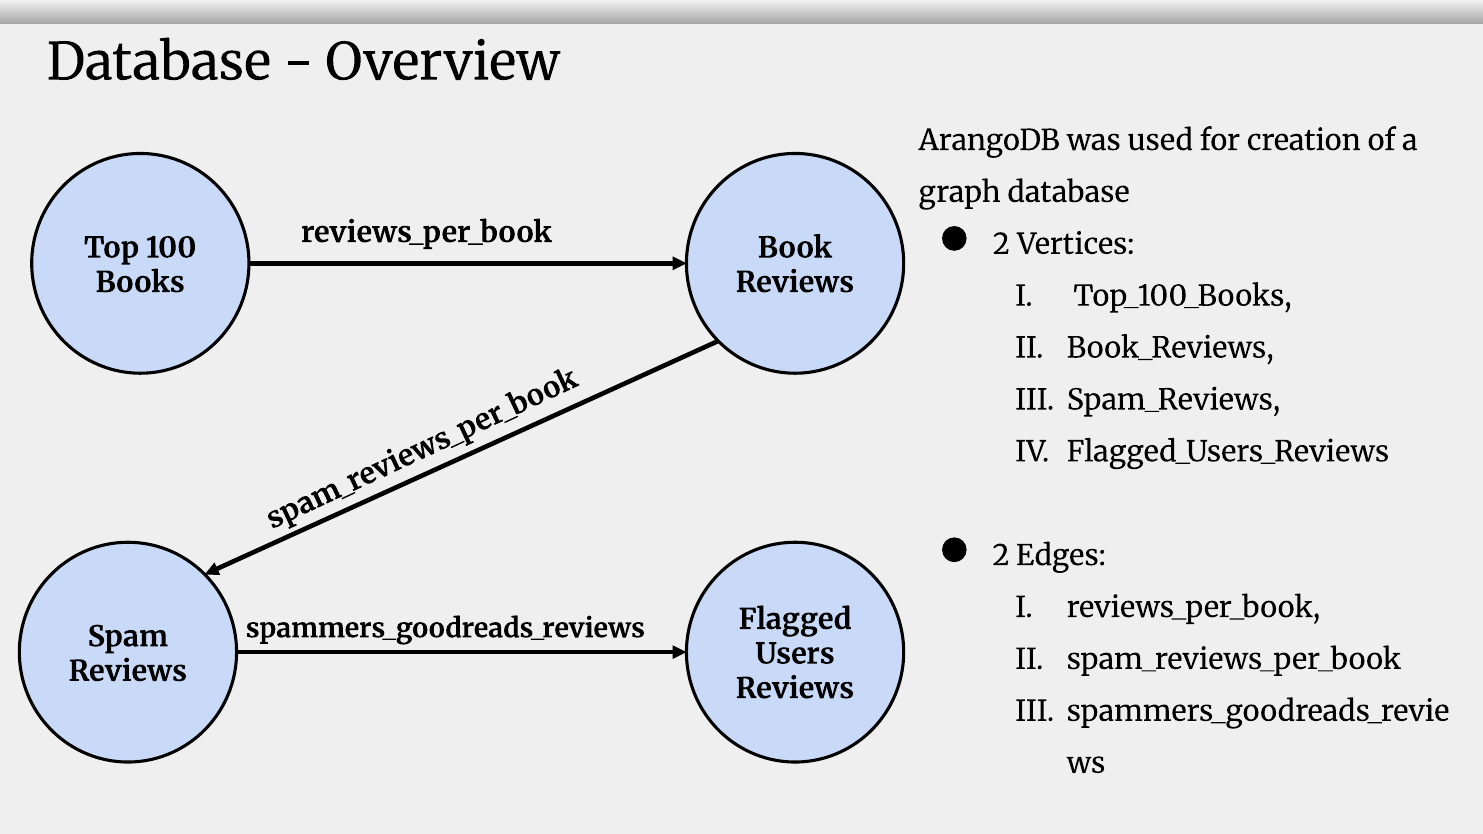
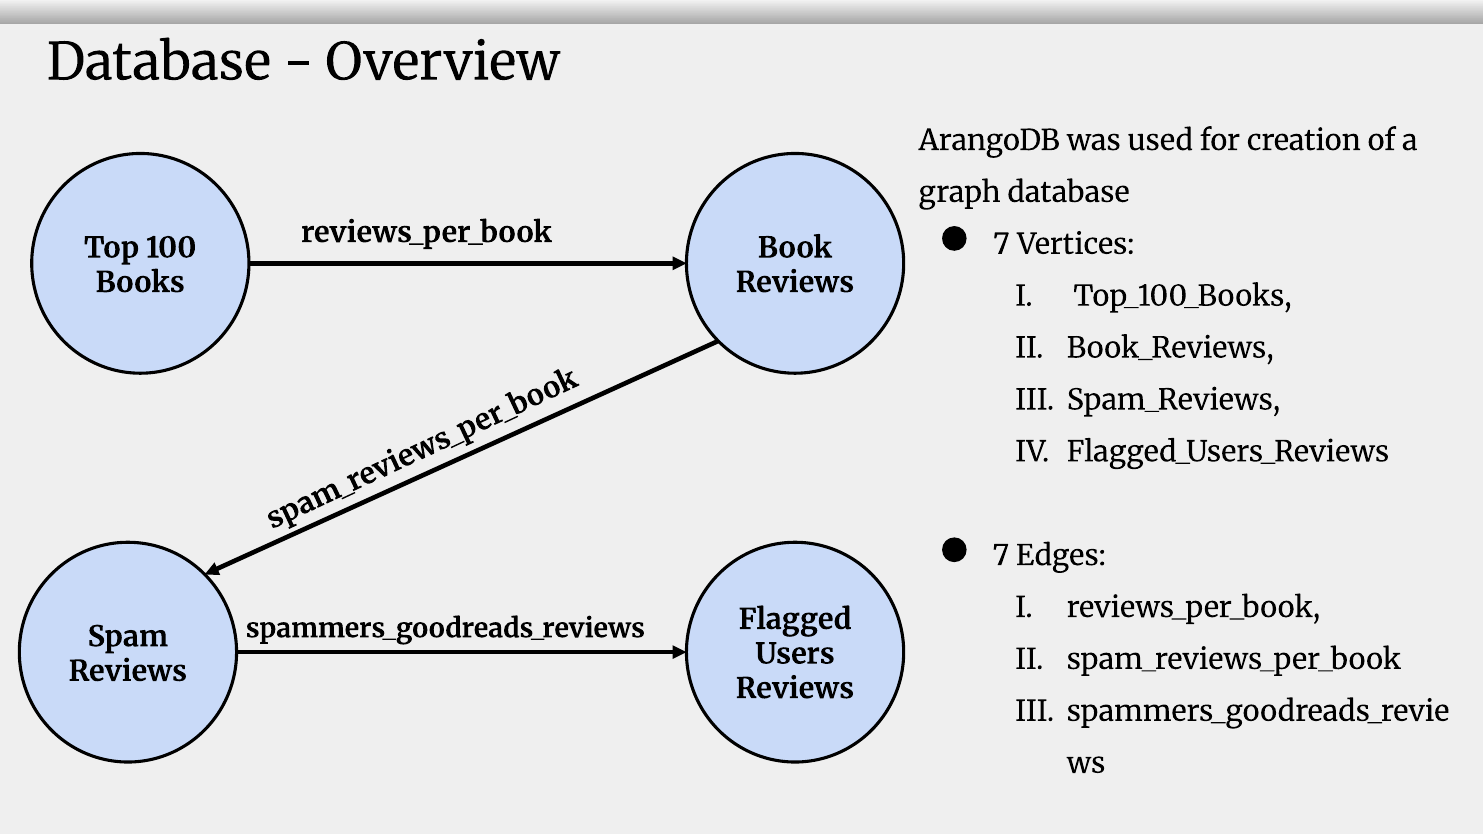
2: 2 -> 7 (1001, 244)
2: 2 -> 7 (1001, 556)
